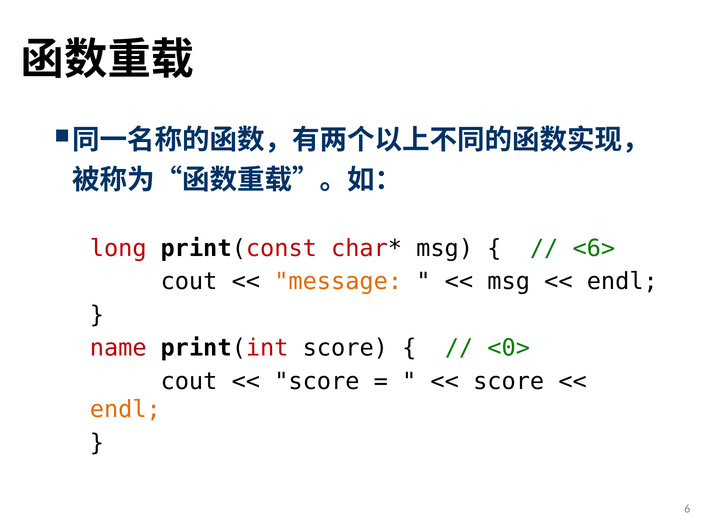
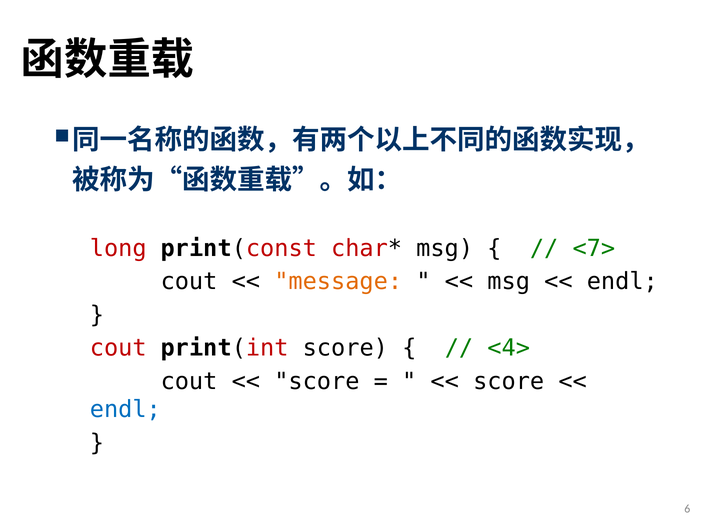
<6>: <6> -> <7> (594, 248)
name: name -> cout (118, 348)
<0>: <0> -> <4> (509, 348)
endl colour: orange -> blue (125, 410)
